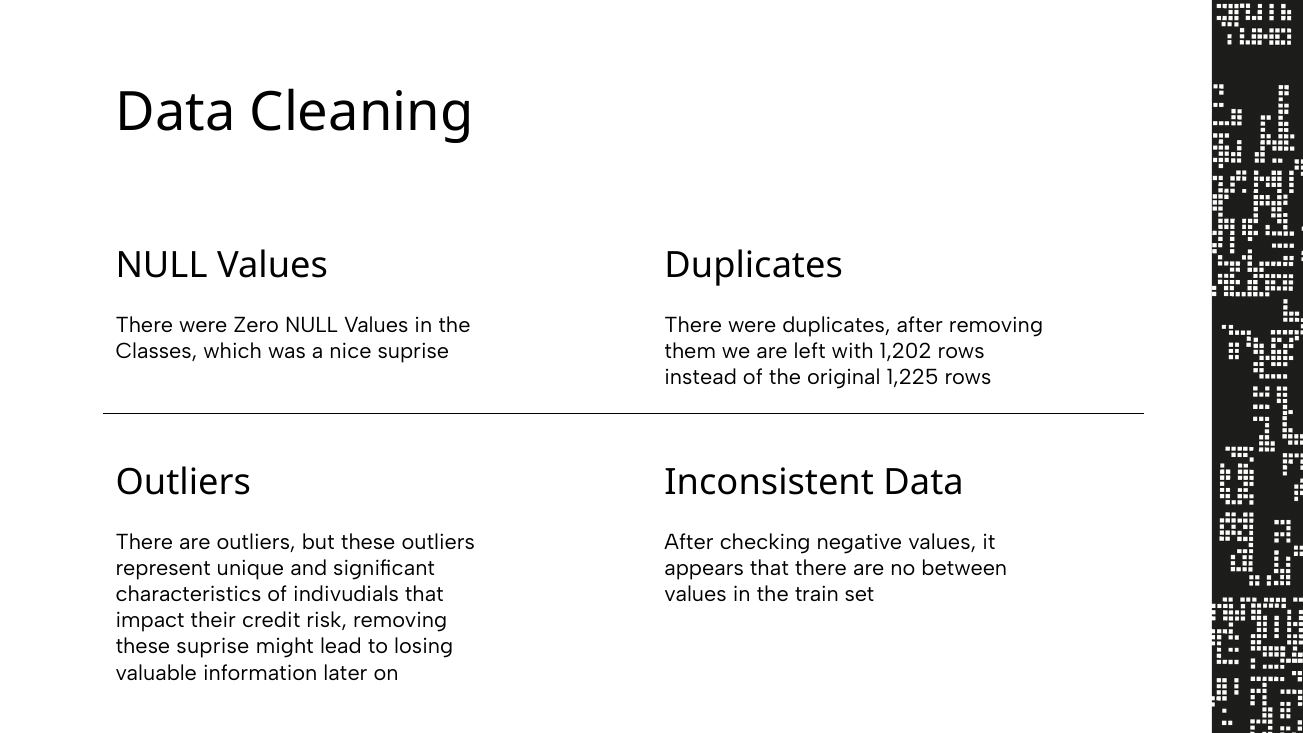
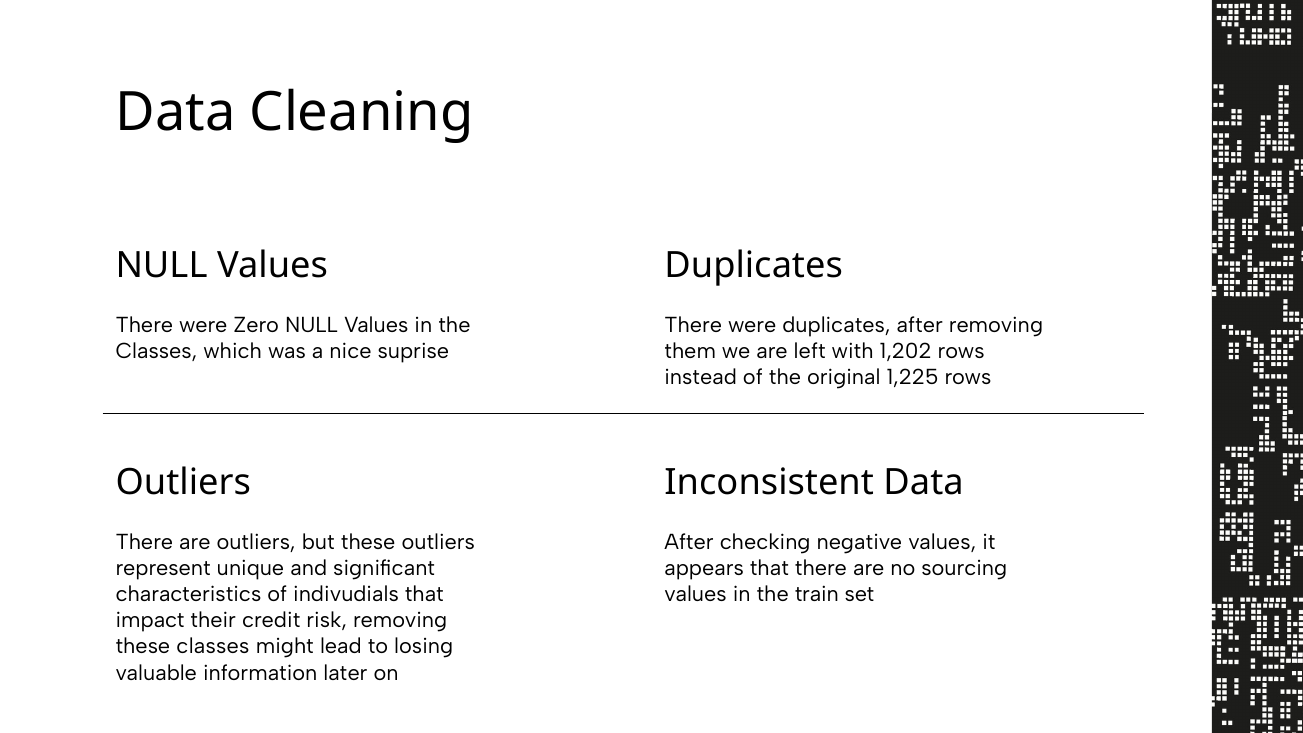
between: between -> sourcing (964, 569)
these suprise: suprise -> classes (213, 647)
